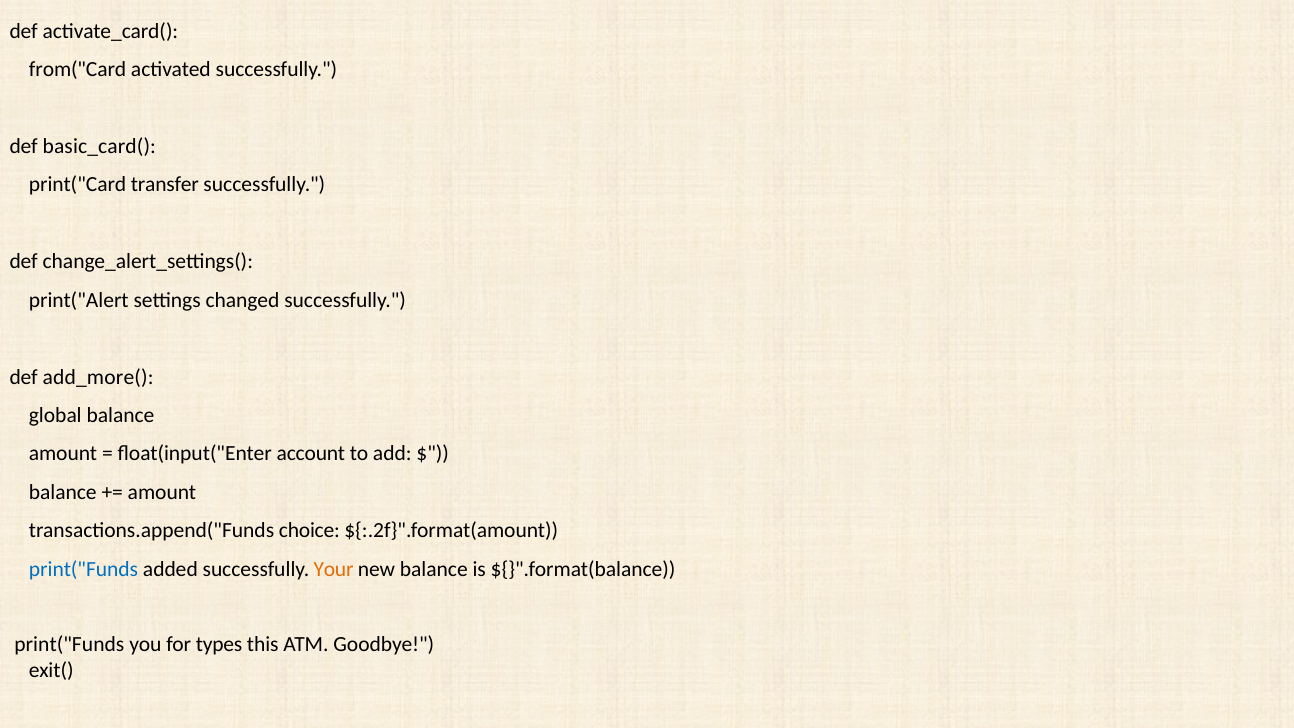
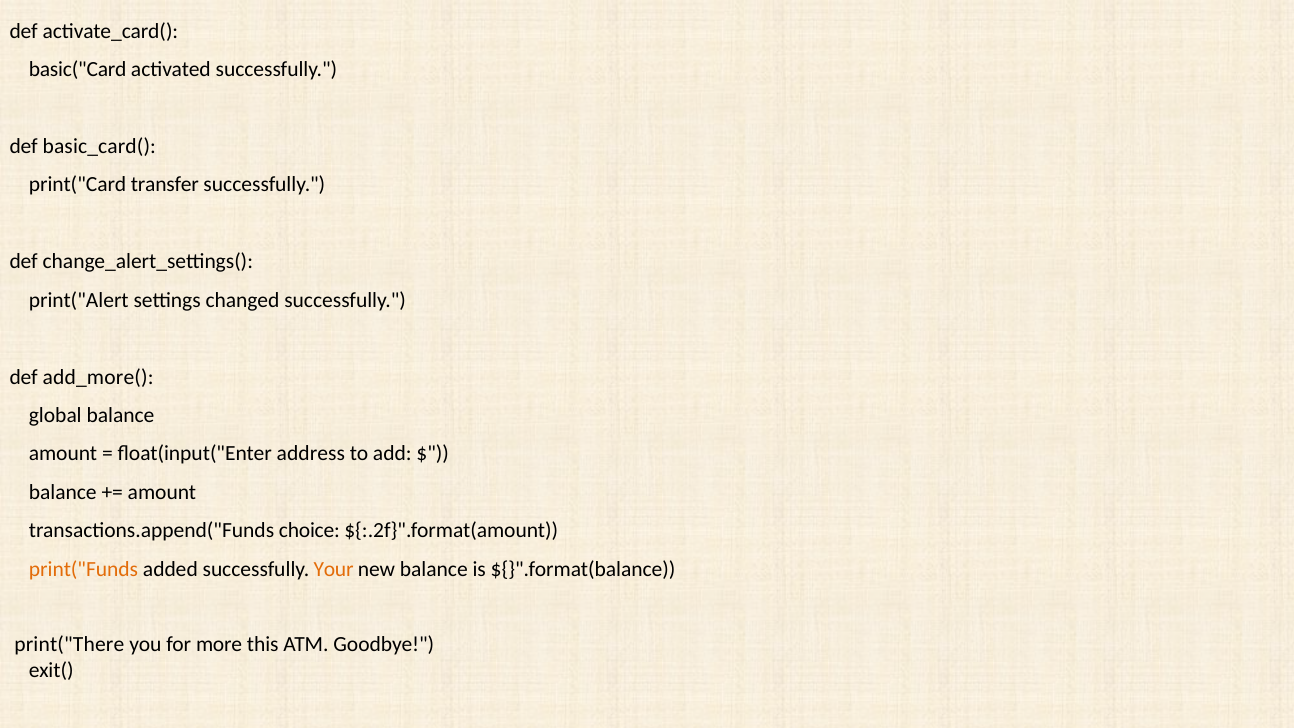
from("Card: from("Card -> basic("Card (78, 69)
account: account -> address (311, 454)
print("Funds colour: blue -> orange (84, 569)
print("Funds: print("Funds -> print("There (69, 644)
types: types -> more (219, 644)
